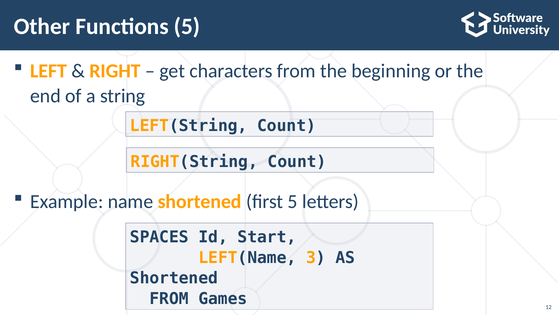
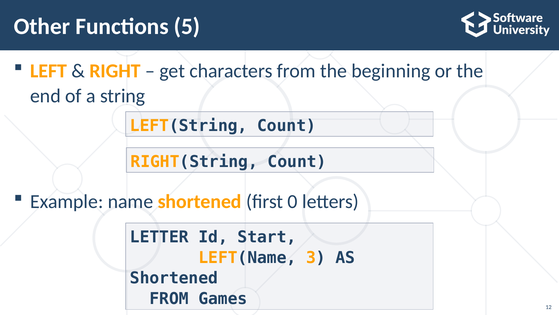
first 5: 5 -> 0 (293, 201)
SPACES: SPACES -> LETTER (159, 237)
